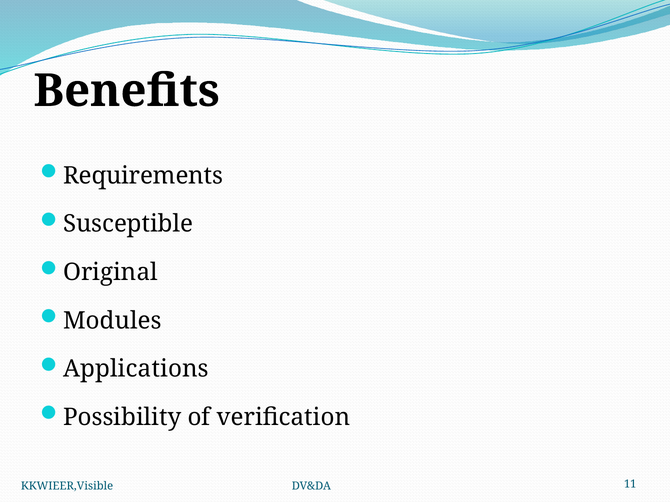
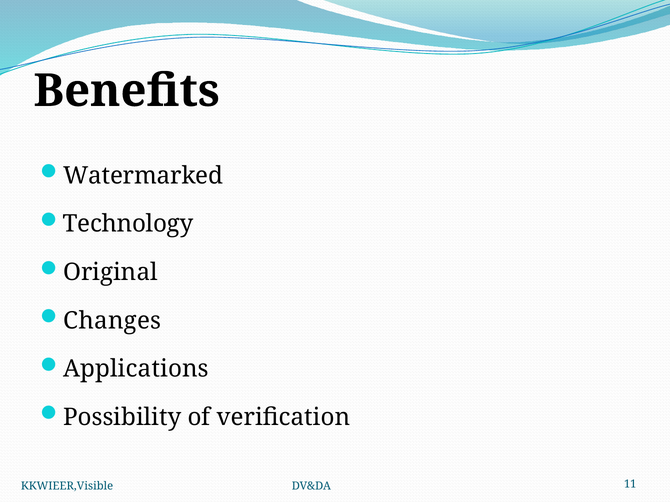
Requirements: Requirements -> Watermarked (143, 176)
Susceptible: Susceptible -> Technology (128, 224)
Modules: Modules -> Changes (112, 321)
